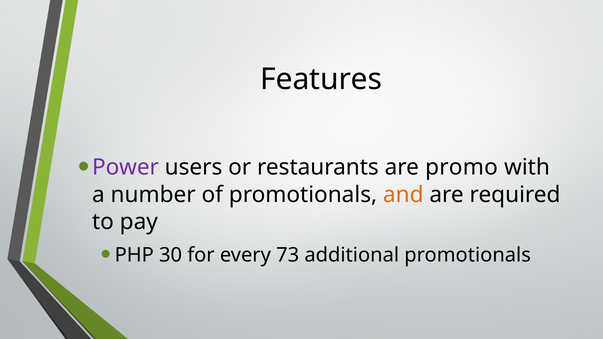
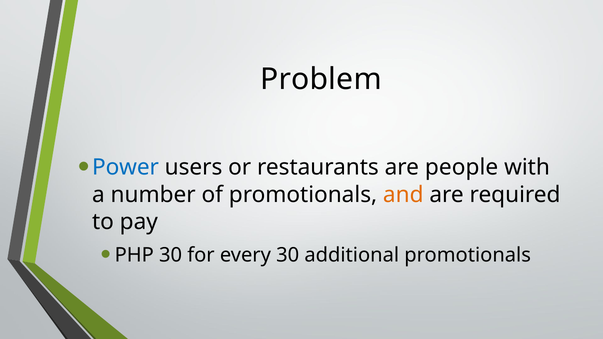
Features: Features -> Problem (321, 79)
Power colour: purple -> blue (125, 168)
promo: promo -> people (462, 168)
every 73: 73 -> 30 (288, 255)
